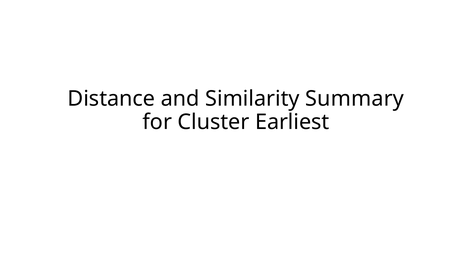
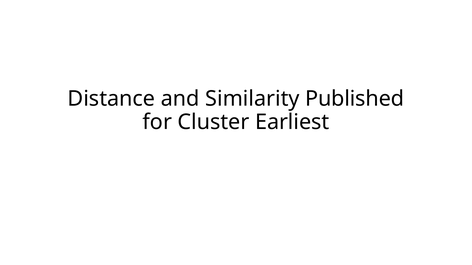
Summary: Summary -> Published (355, 99)
